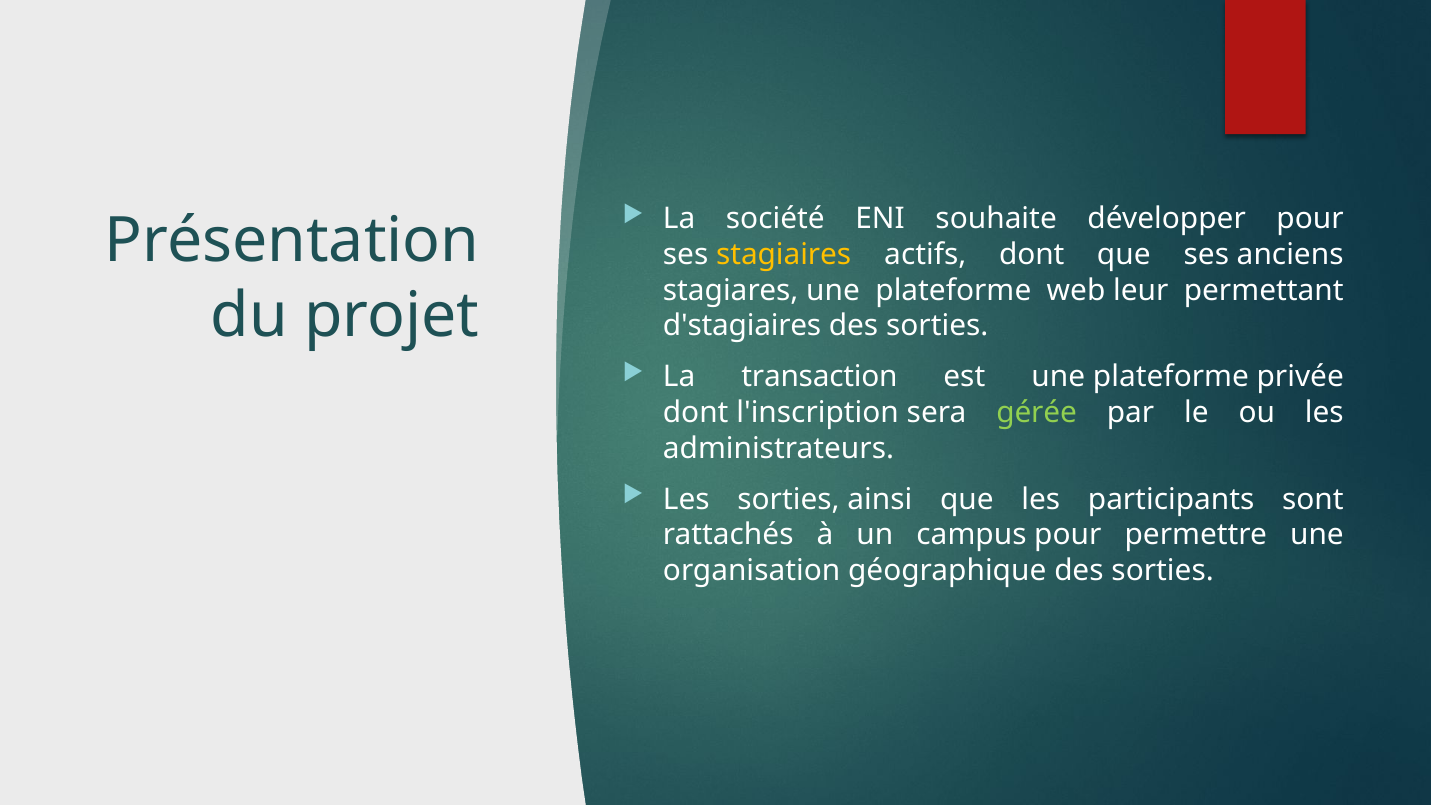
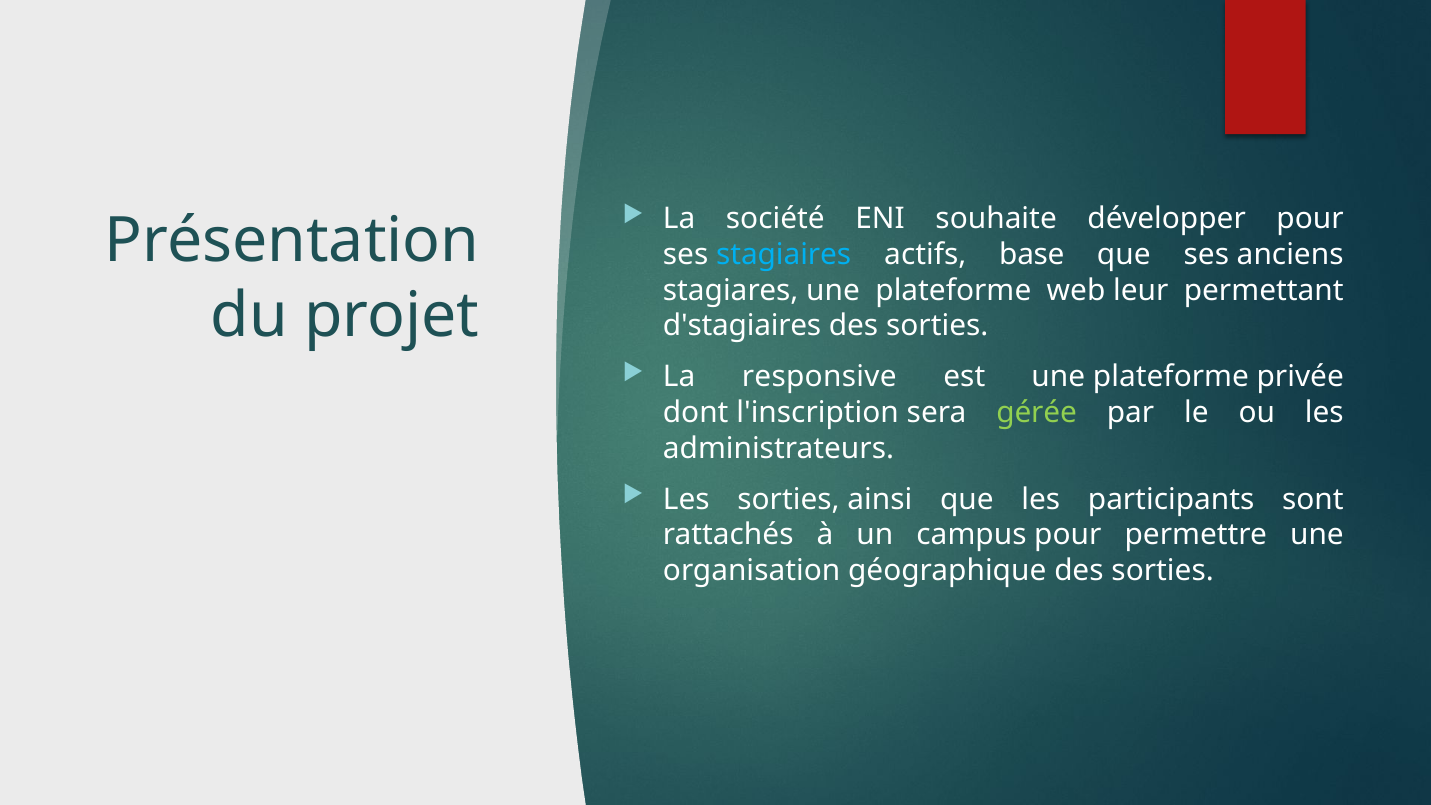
stagiaires colour: yellow -> light blue (784, 254)
actifs dont: dont -> base (1032, 254)
transaction: transaction -> responsive (819, 377)
